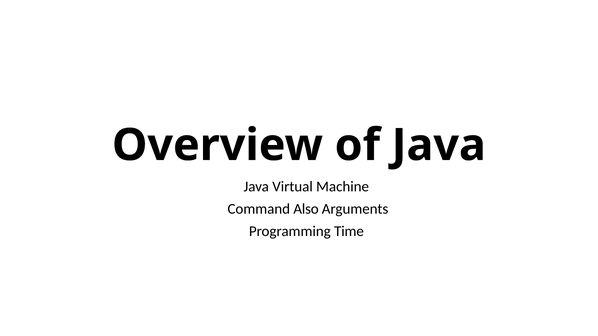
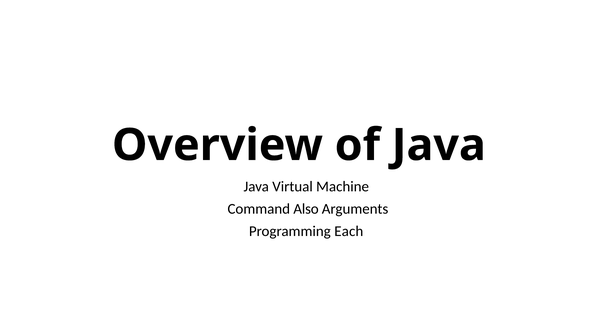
Time: Time -> Each (349, 232)
